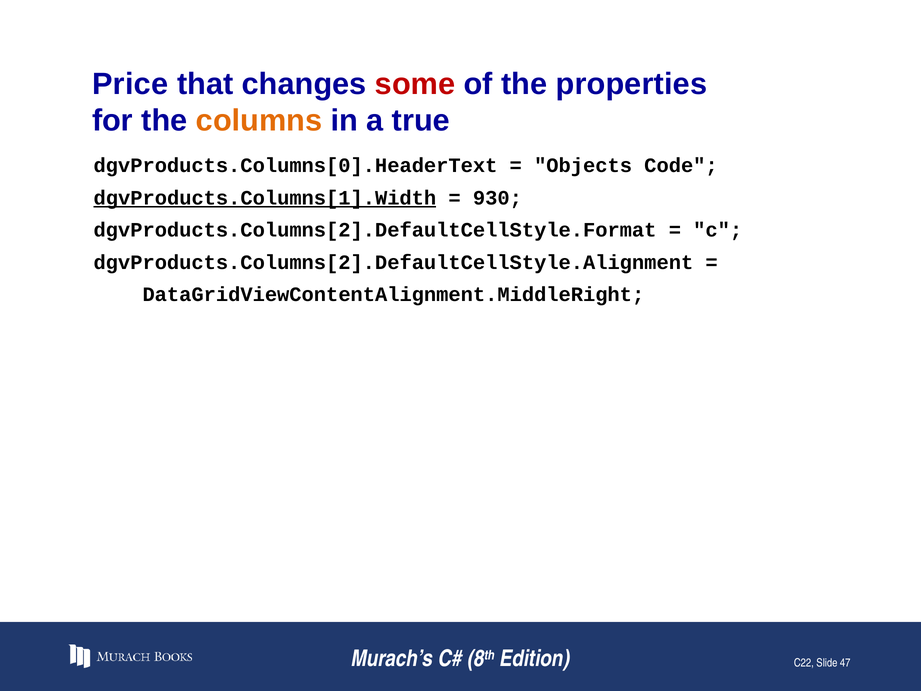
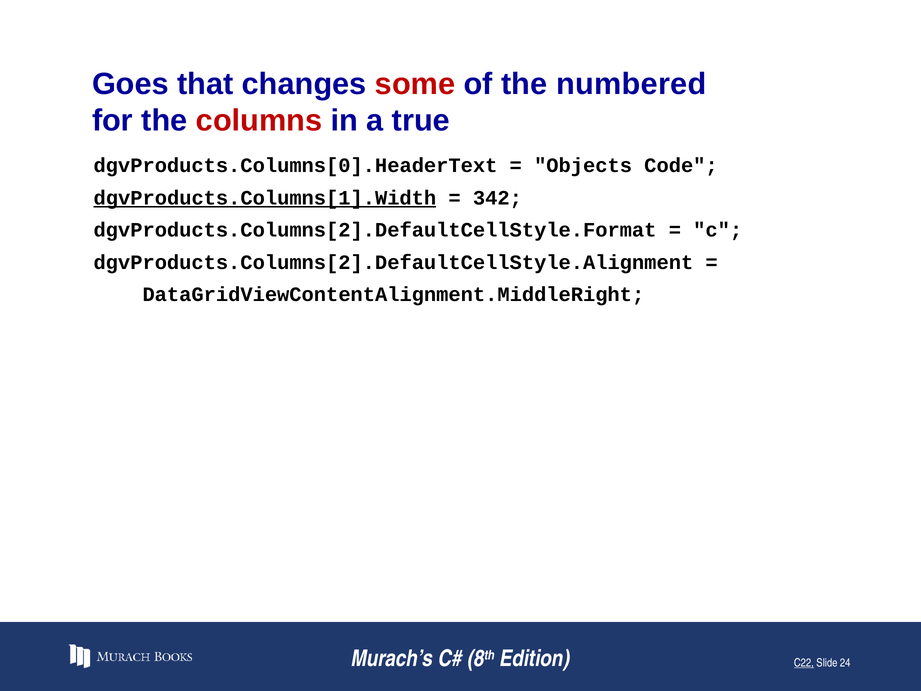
Price: Price -> Goes (130, 84)
properties: properties -> numbered (631, 84)
columns colour: orange -> red (259, 121)
930: 930 -> 342 (497, 198)
C22 underline: none -> present (804, 663)
47: 47 -> 24 (845, 663)
